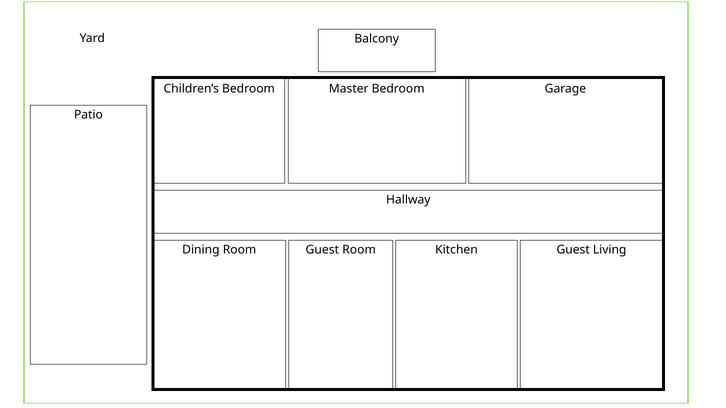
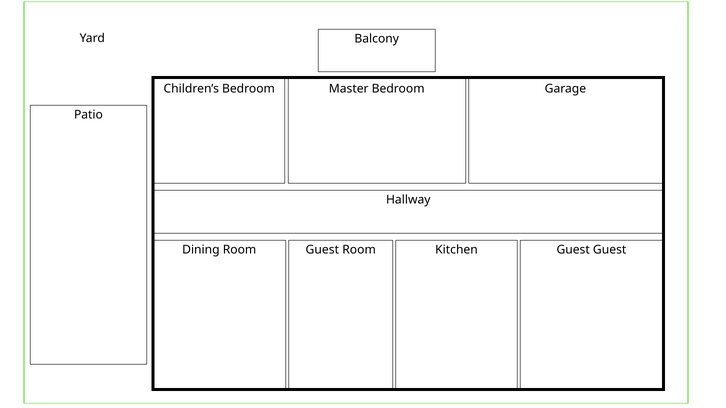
Guest Living: Living -> Guest (610, 250)
